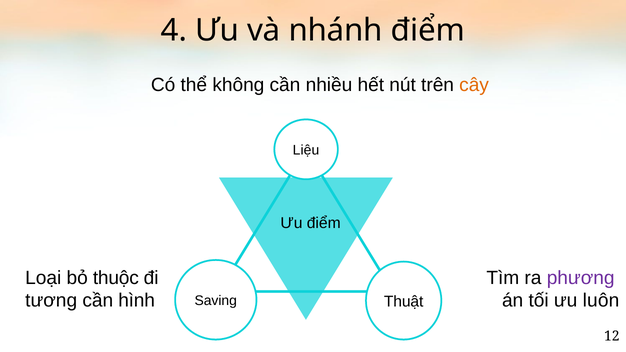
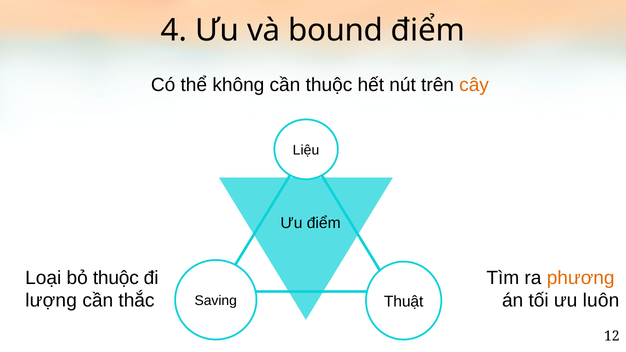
nhánh: nhánh -> bound (336, 30)
cần nhiều: nhiều -> thuộc (329, 85)
phương colour: purple -> orange (581, 278)
tương: tương -> lượng (51, 301)
hình: hình -> thắc (137, 301)
